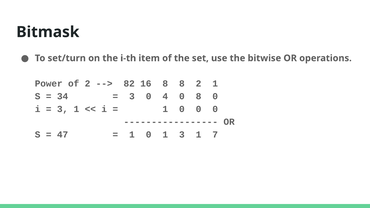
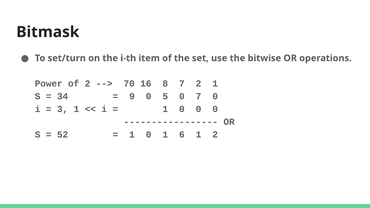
82: 82 -> 70 (129, 84)
8 8: 8 -> 7 (182, 84)
3: 3 -> 9 (132, 96)
4: 4 -> 5 (165, 96)
0 8: 8 -> 7 (199, 96)
47: 47 -> 52 (63, 135)
1 3: 3 -> 6 (182, 135)
1 7: 7 -> 2 (215, 135)
